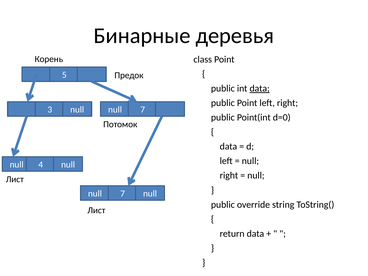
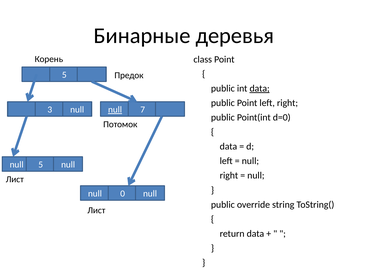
null underline: none -> present (115, 110)
null 4: 4 -> 5 (41, 165)
7: 7 -> 0 (123, 194)
